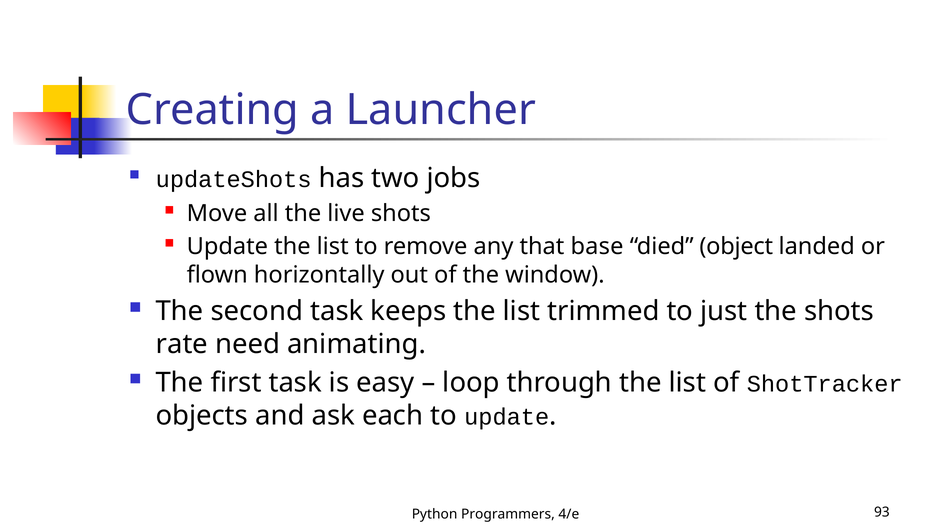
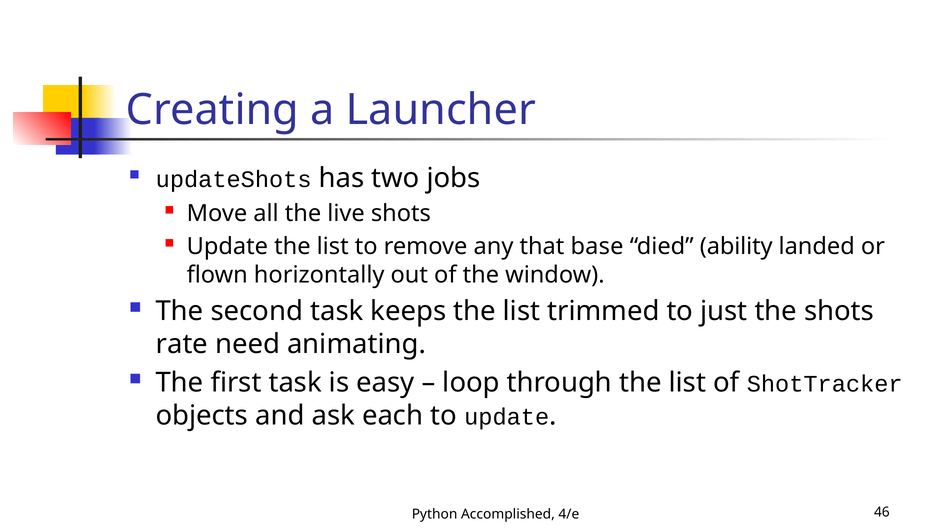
object: object -> ability (736, 246)
Programmers: Programmers -> Accomplished (508, 514)
93: 93 -> 46 (882, 512)
